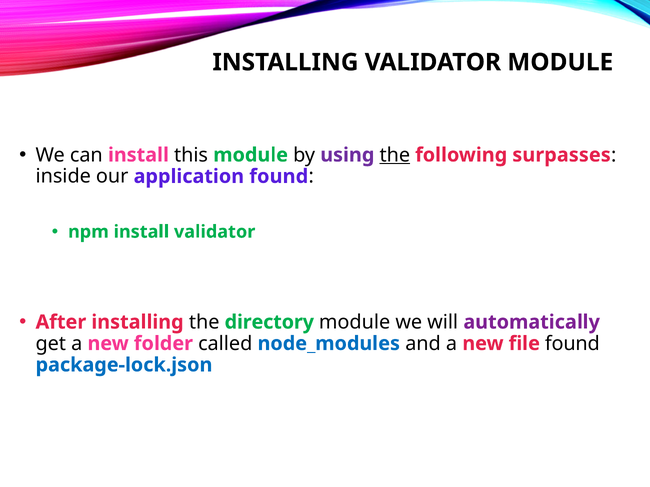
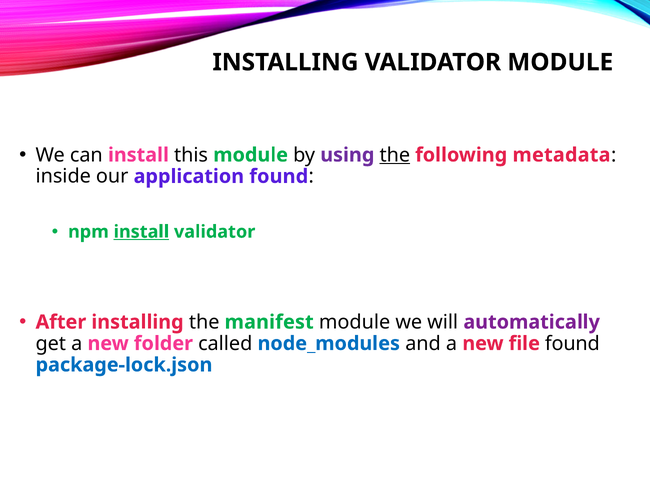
surpasses: surpasses -> metadata (561, 155)
install underline: none -> present (141, 232)
directory: directory -> manifest (269, 322)
